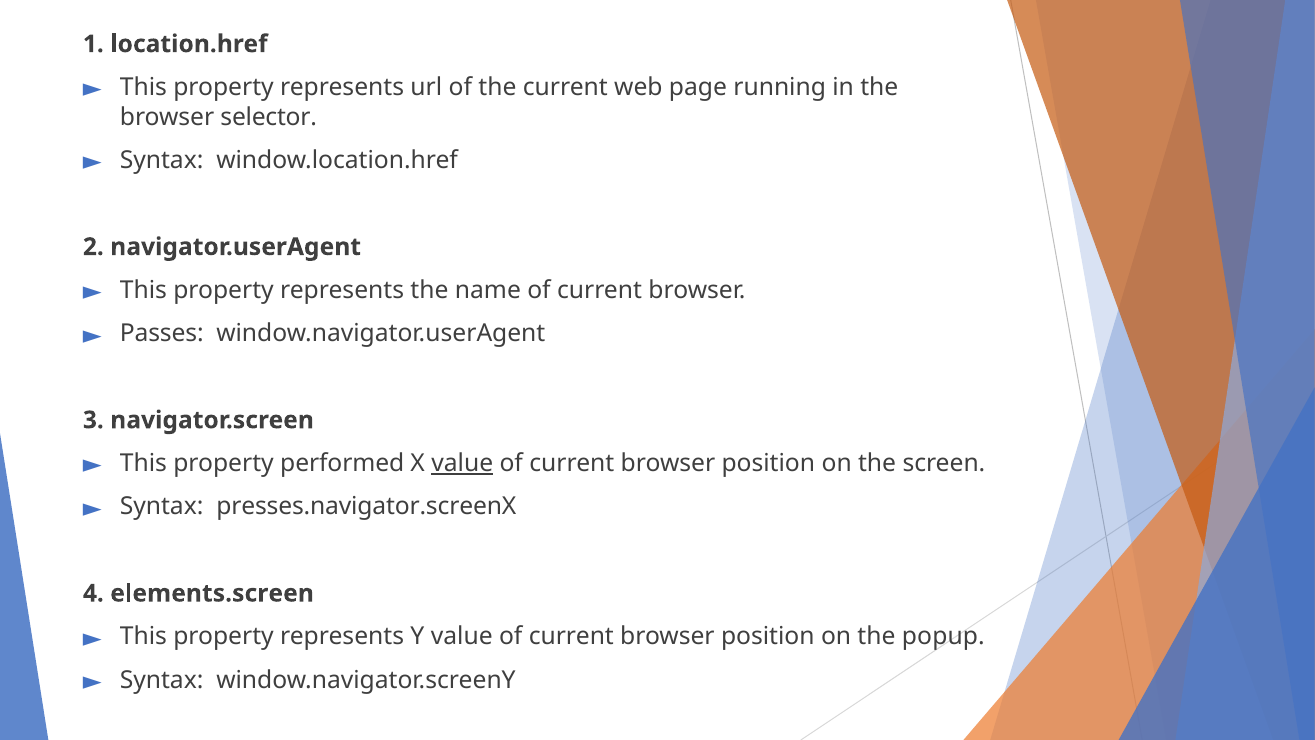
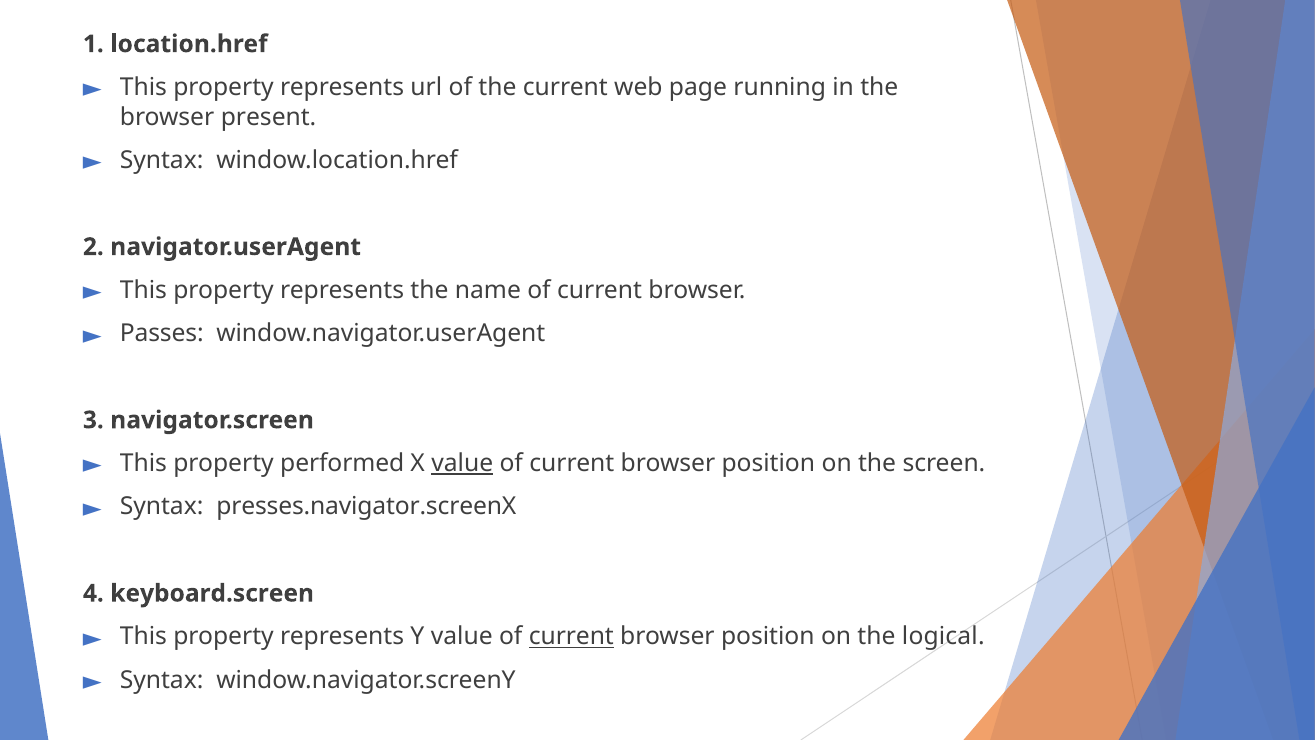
selector: selector -> present (269, 117)
elements.screen: elements.screen -> keyboard.screen (212, 593)
current underline: none -> present (571, 636)
popup: popup -> logical (943, 636)
